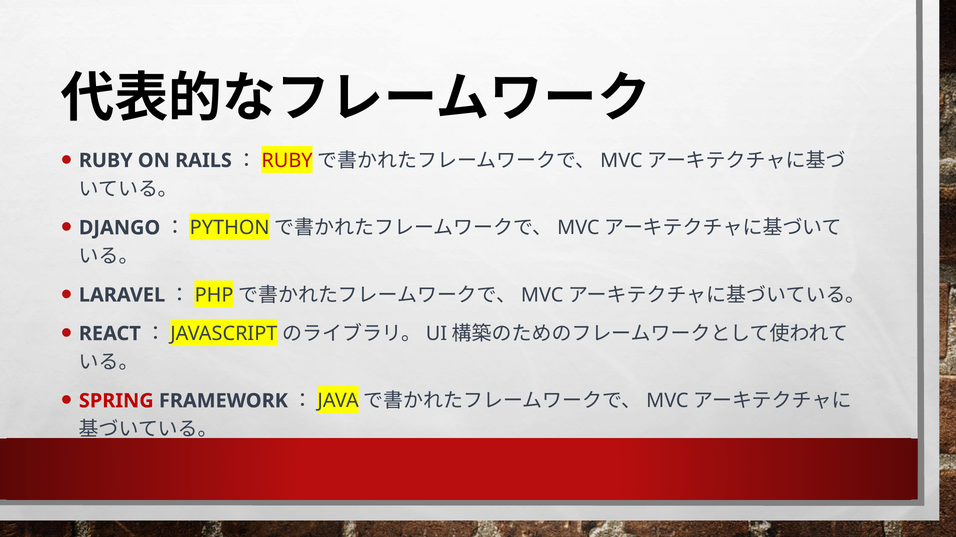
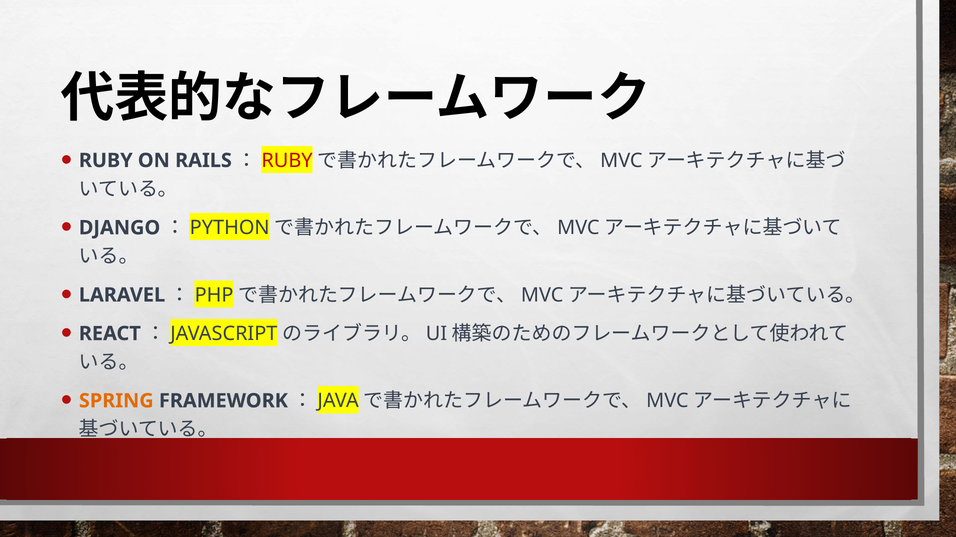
SPRING colour: red -> orange (116, 401)
